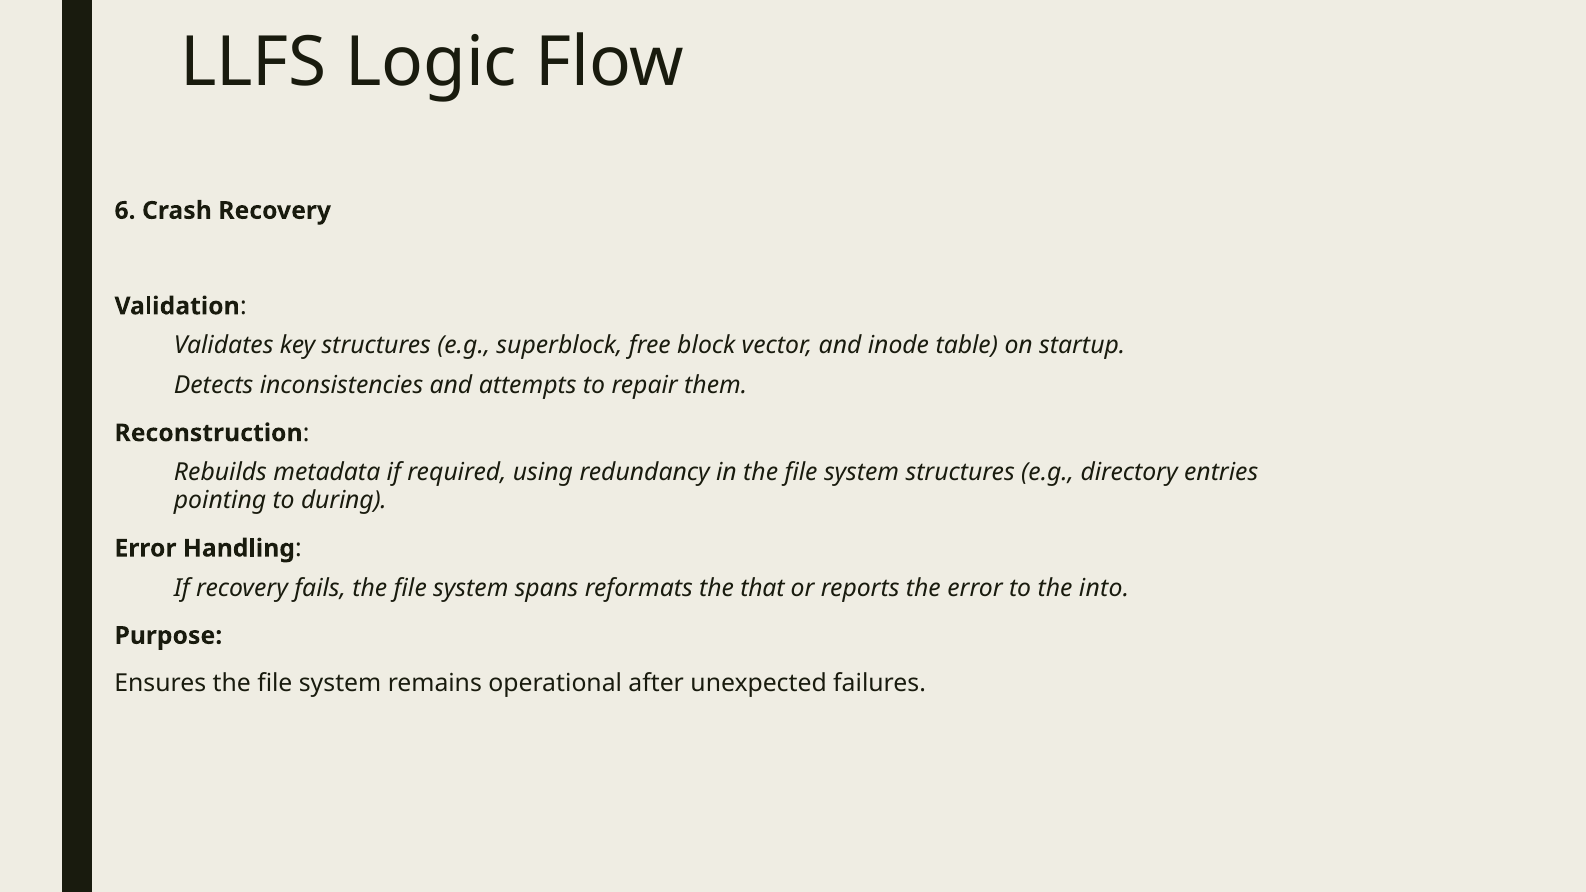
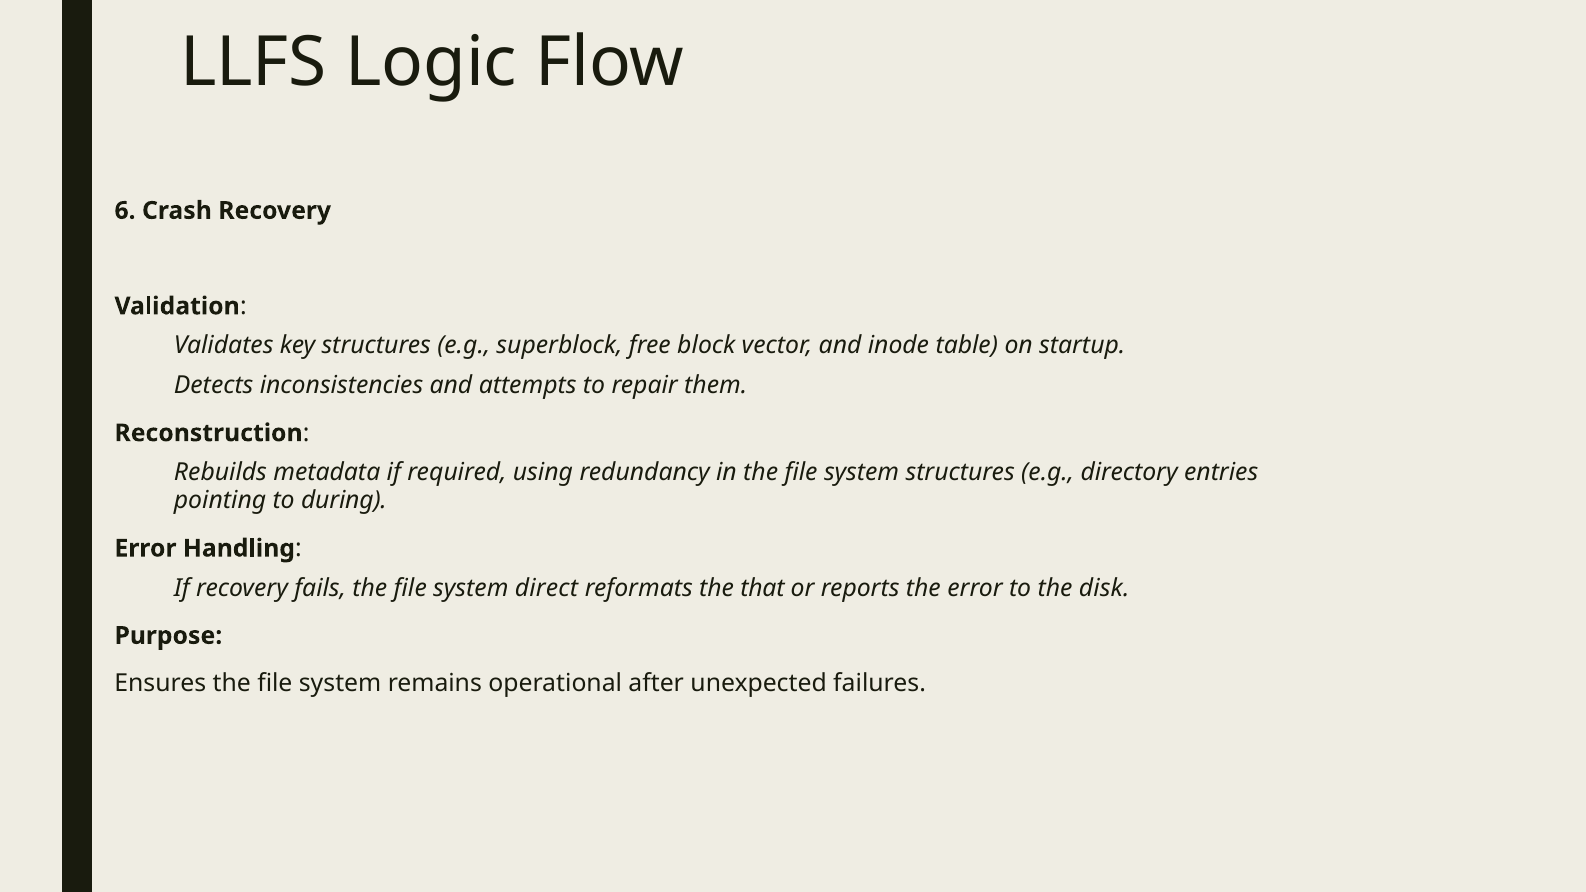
spans: spans -> direct (546, 588)
into: into -> disk (1104, 588)
